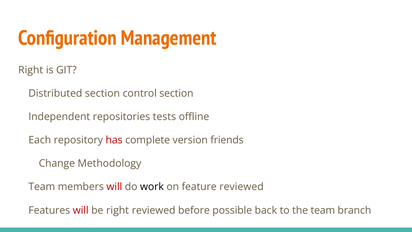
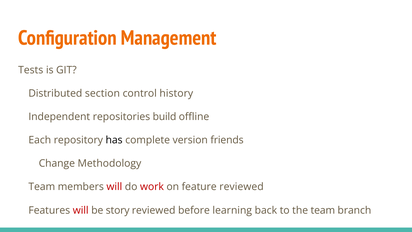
Right: Right -> Tests (31, 70)
control section: section -> history (176, 93)
tests: tests -> build (165, 117)
has colour: red -> black (114, 140)
work colour: black -> red (152, 187)
be right: right -> story (118, 210)
possible: possible -> learning (232, 210)
